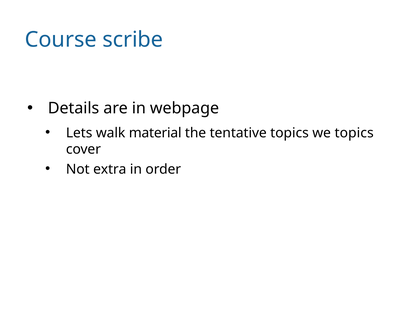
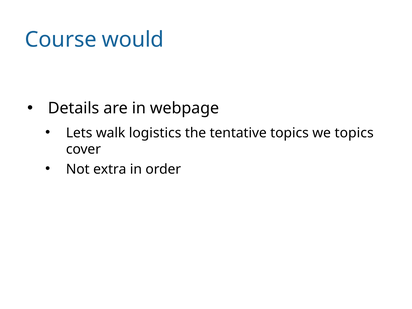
scribe: scribe -> would (133, 40)
material: material -> logistics (155, 133)
